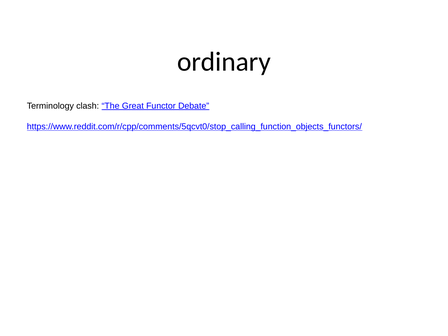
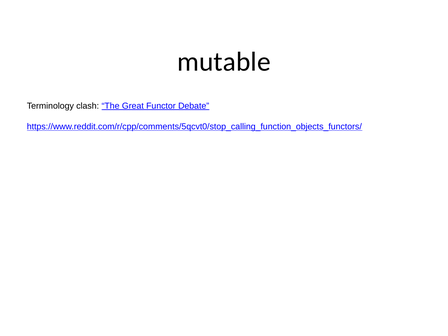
ordinary: ordinary -> mutable (224, 62)
